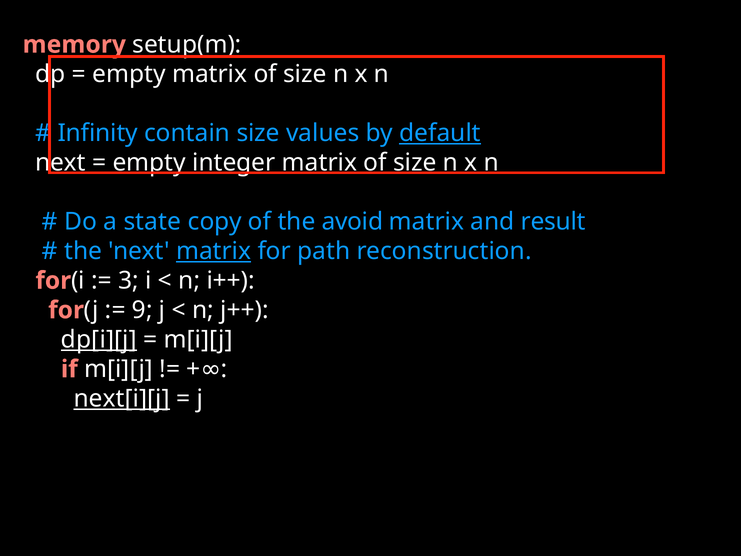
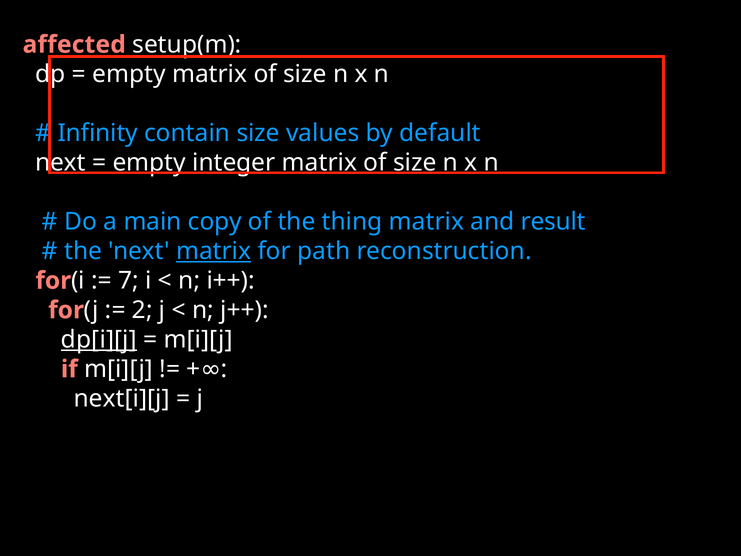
memory: memory -> affected (74, 45)
default underline: present -> none (440, 133)
state: state -> main (153, 222)
avoid: avoid -> thing (352, 222)
3: 3 -> 7 (129, 281)
9: 9 -> 2 (142, 310)
next[i][j underline: present -> none (122, 399)
